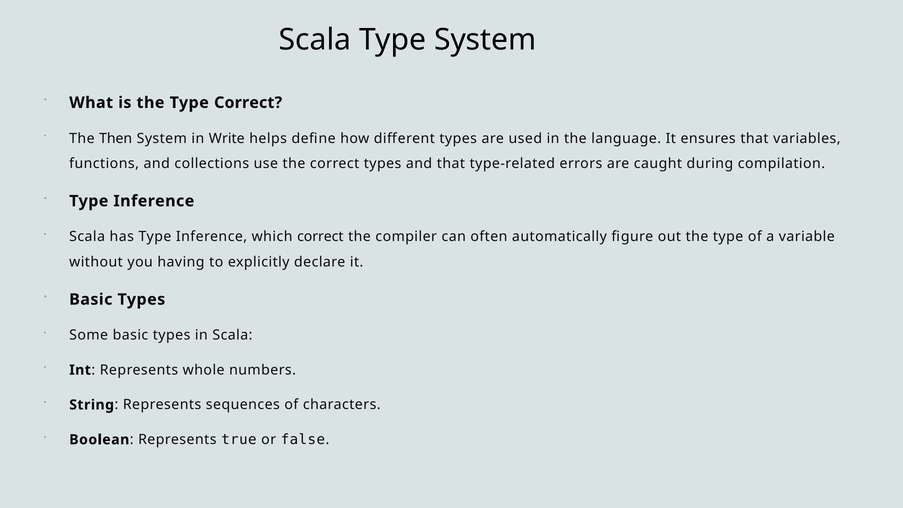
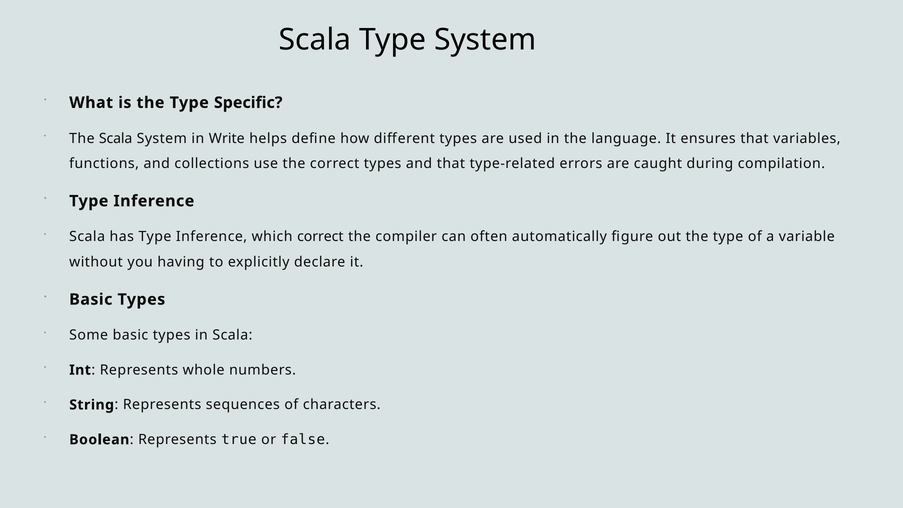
Type Correct: Correct -> Specific (248, 103)
The Then: Then -> Scala (116, 138)
